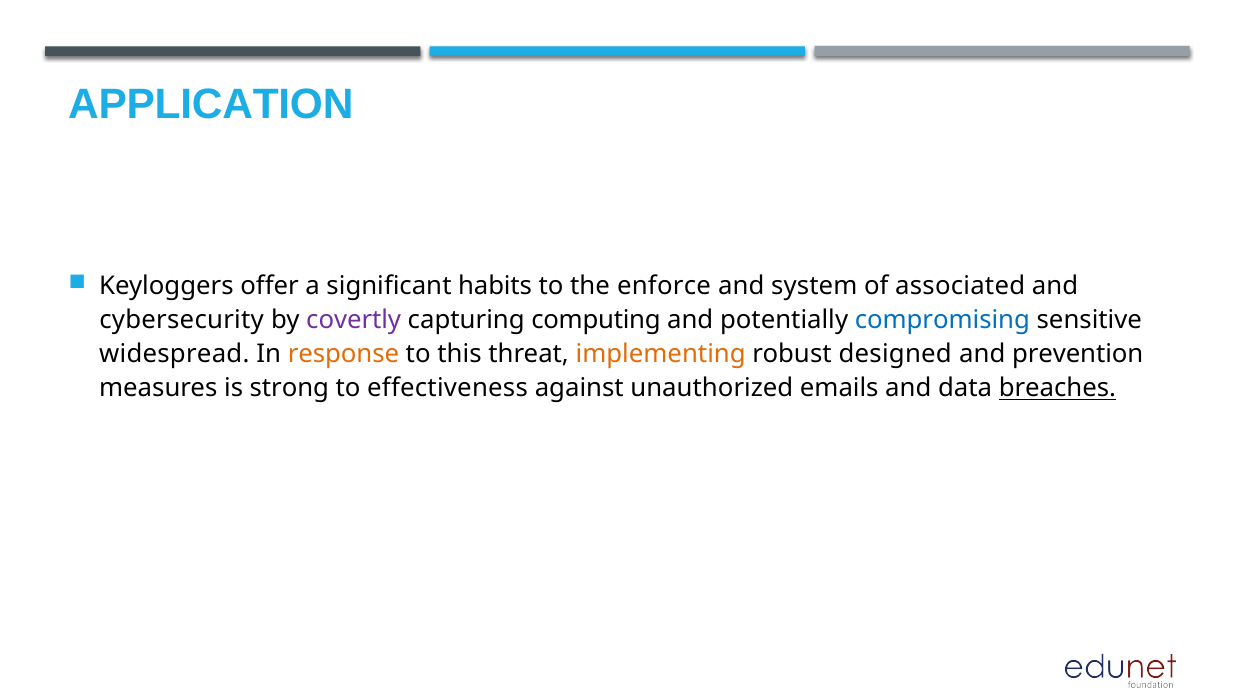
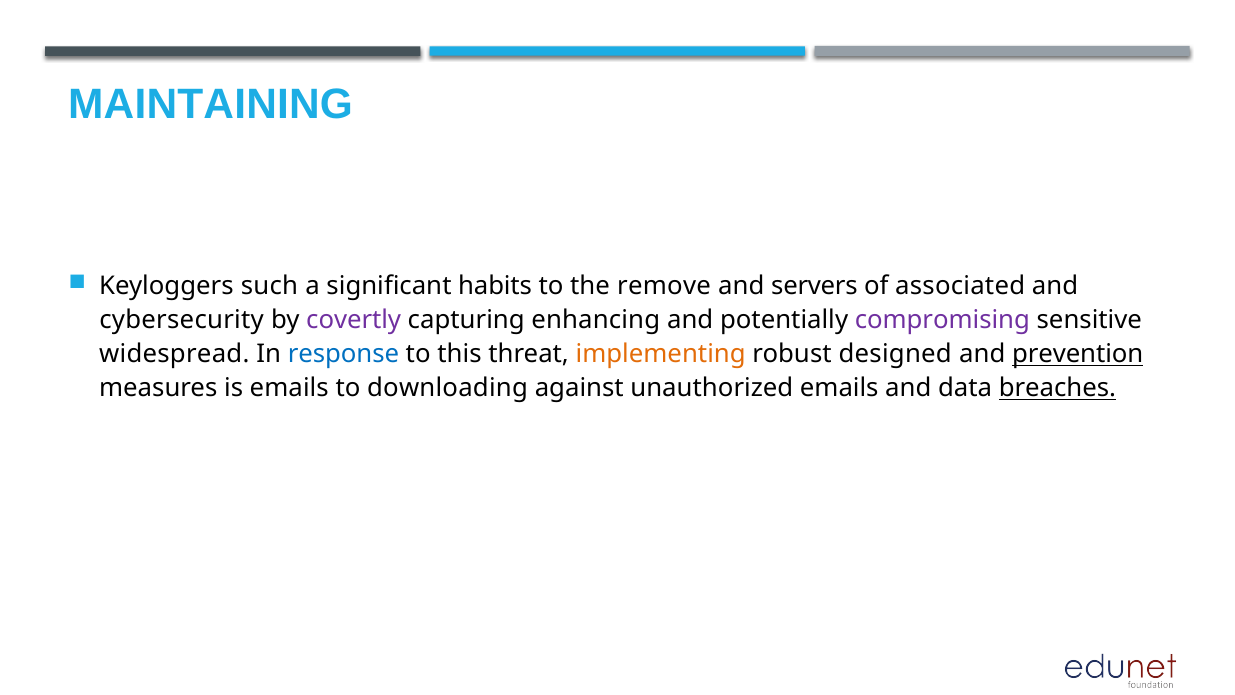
APPLICATION: APPLICATION -> MAINTAINING (211, 104)
offer: offer -> such (269, 286)
enforce: enforce -> remove (664, 286)
system: system -> servers (814, 286)
computing: computing -> enhancing (596, 320)
compromising colour: blue -> purple (942, 320)
response colour: orange -> blue (343, 354)
prevention underline: none -> present (1078, 354)
is strong: strong -> emails (289, 388)
effectiveness: effectiveness -> downloading (448, 388)
